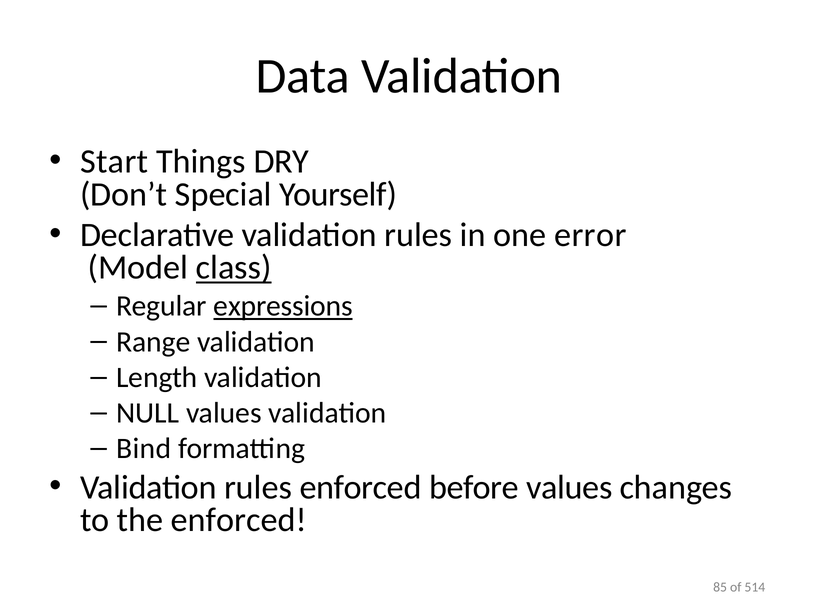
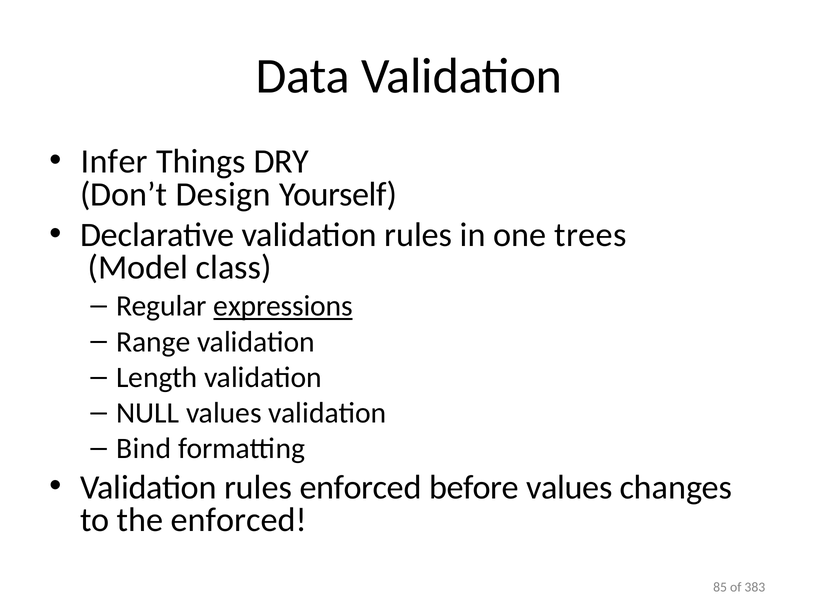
Start: Start -> Infer (114, 162)
Special: Special -> Design (223, 194)
error: error -> trees (590, 235)
class underline: present -> none (234, 268)
514: 514 -> 383 (755, 588)
